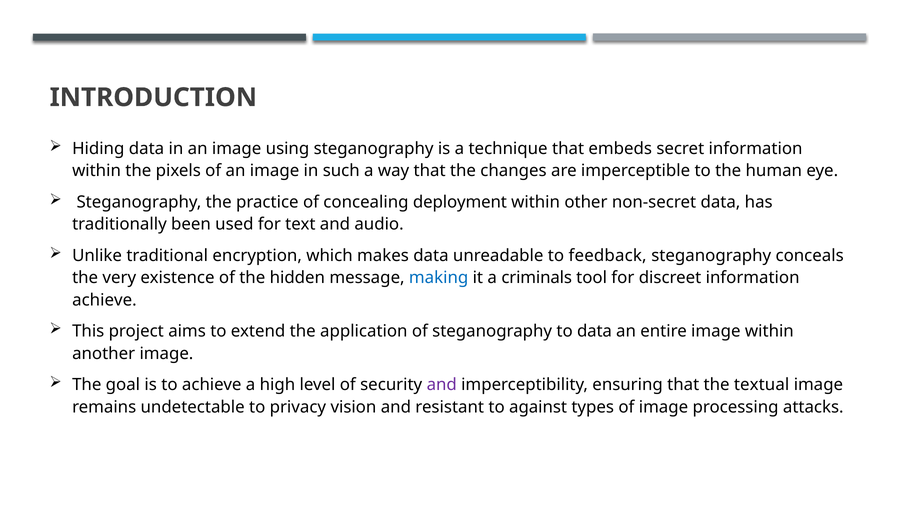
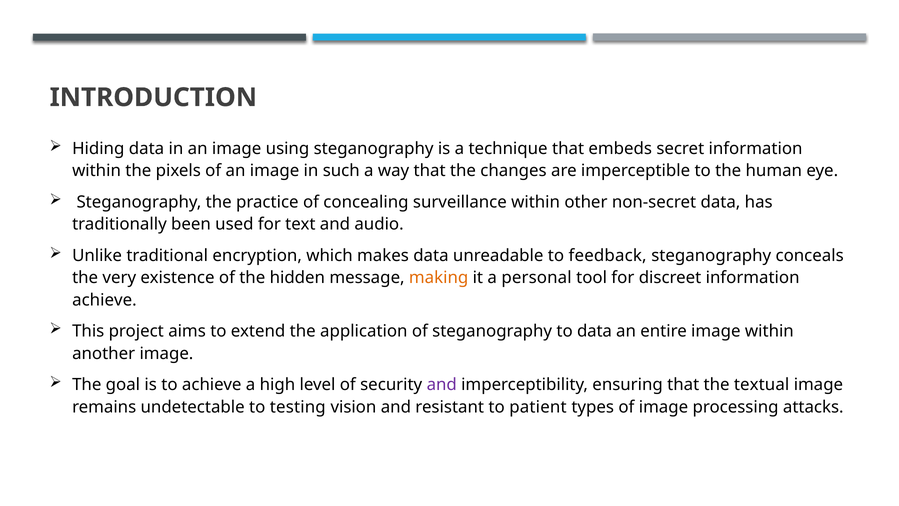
deployment: deployment -> surveillance (460, 202)
making colour: blue -> orange (439, 278)
criminals: criminals -> personal (537, 278)
privacy: privacy -> testing (298, 407)
against: against -> patient (538, 407)
